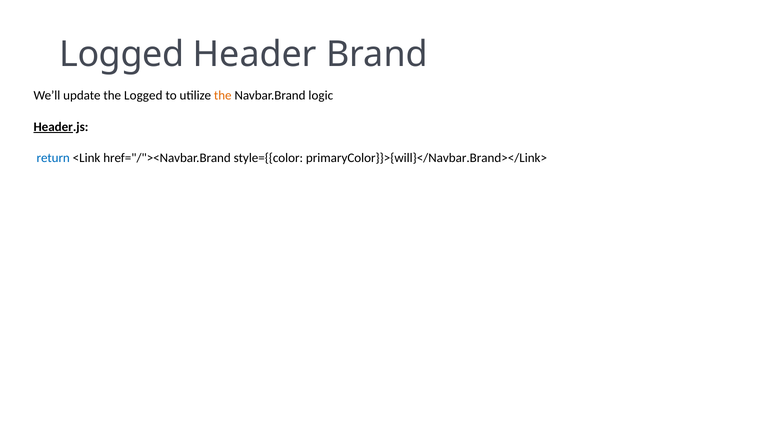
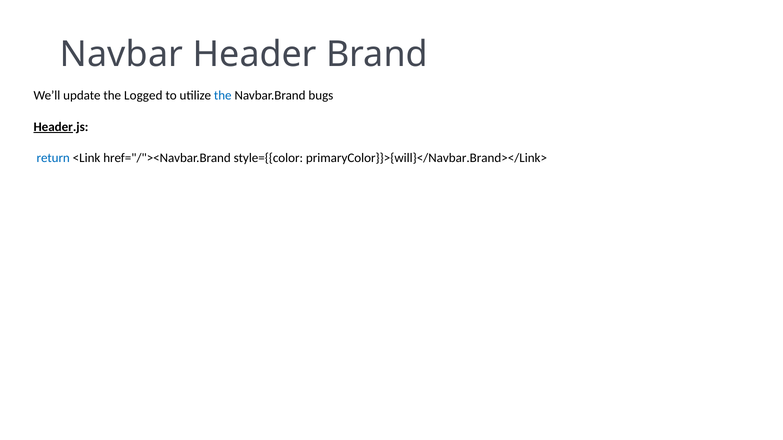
Logged: Logged -> Navbar (121, 54)
the colour: orange -> blue (223, 96)
logic: logic -> bugs (321, 96)
